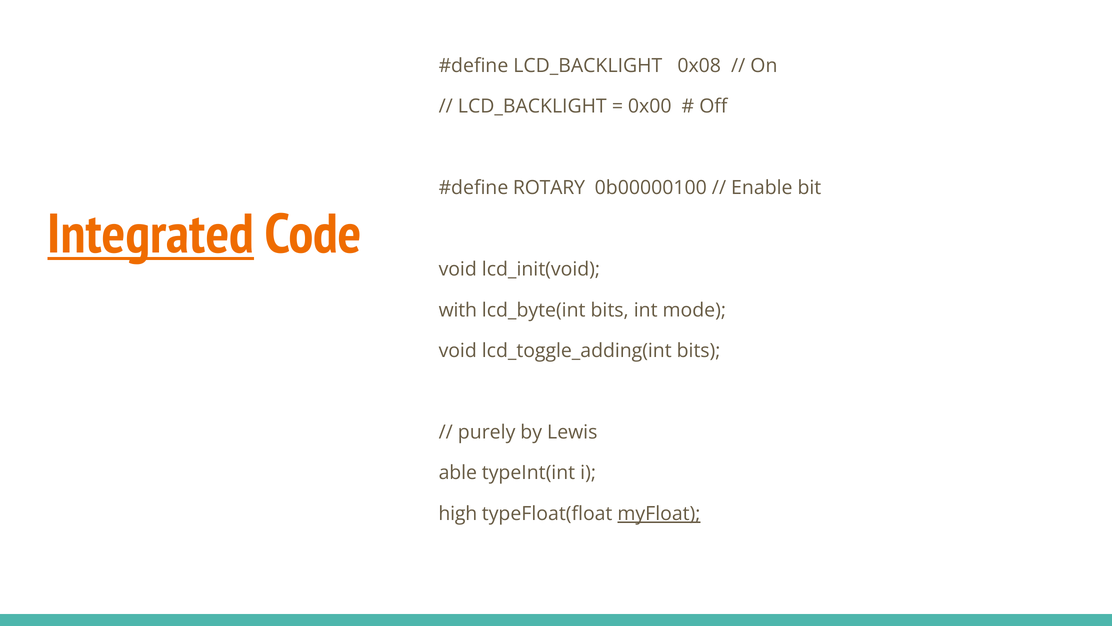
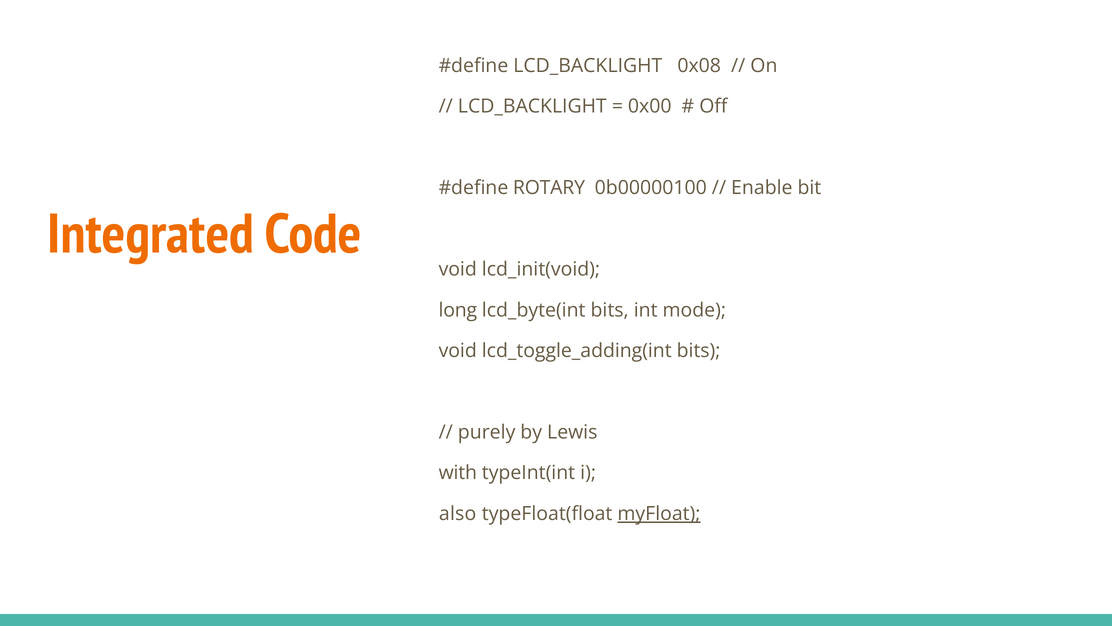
Integrated underline: present -> none (151, 234)
with: with -> long (458, 310)
able: able -> with (458, 473)
high: high -> also (458, 513)
